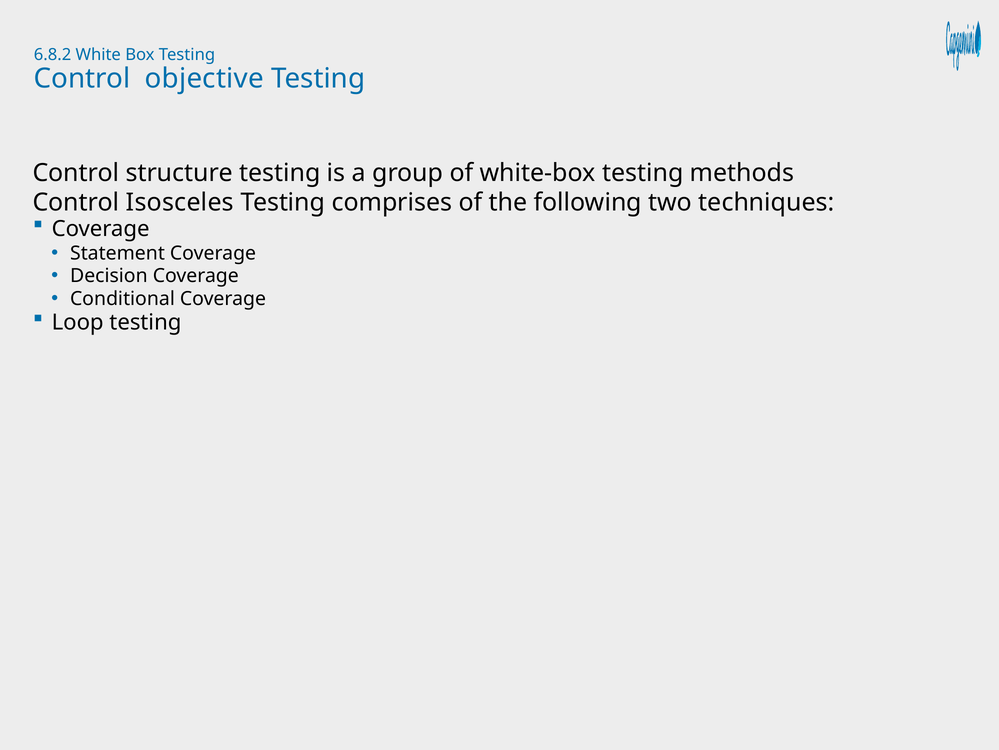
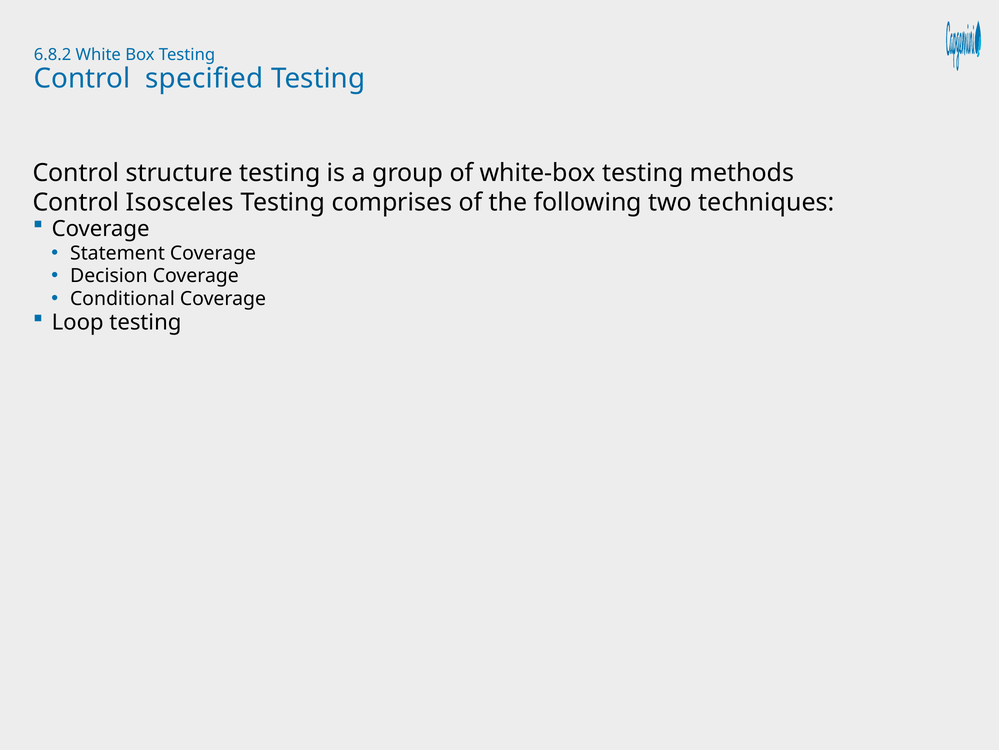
objective: objective -> specified (204, 79)
